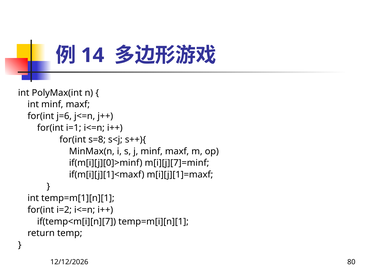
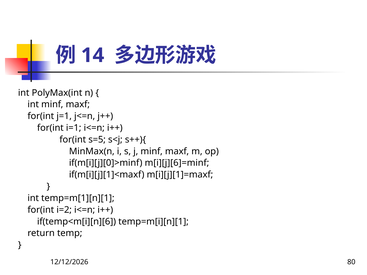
j=6: j=6 -> j=1 (64, 116)
s=8: s=8 -> s=5 (97, 140)
m[i][j][7]=minf: m[i][j][7]=minf -> m[i][j][6]=minf (177, 163)
if(temp<m[i][n][7: if(temp<m[i][n][7 -> if(temp<m[i][n][6 (77, 222)
